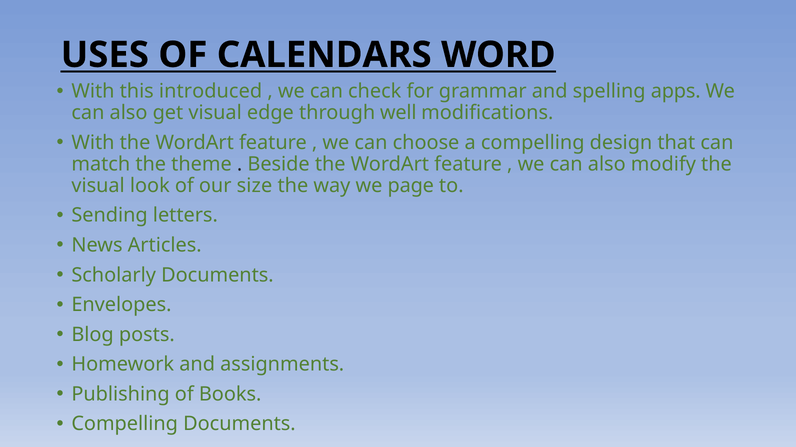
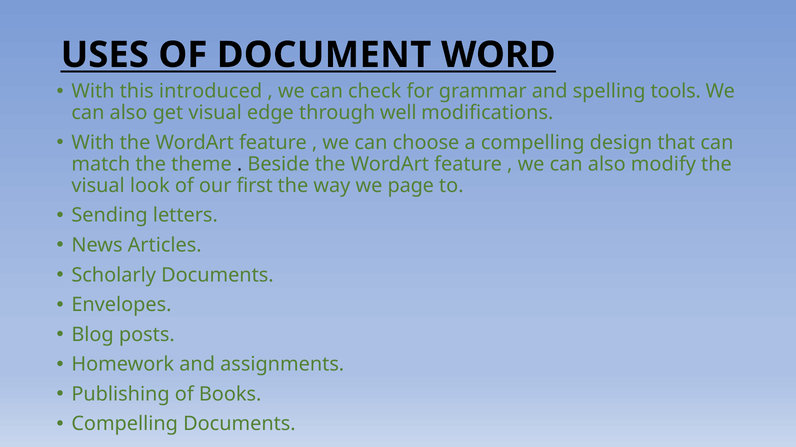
CALENDARS: CALENDARS -> DOCUMENT (324, 55)
apps: apps -> tools (676, 91)
size: size -> first (255, 185)
